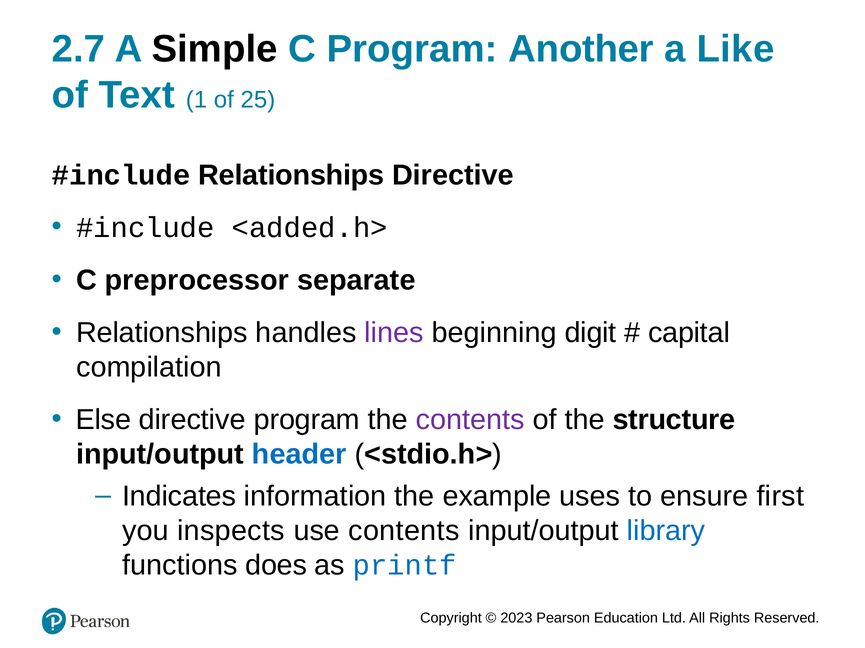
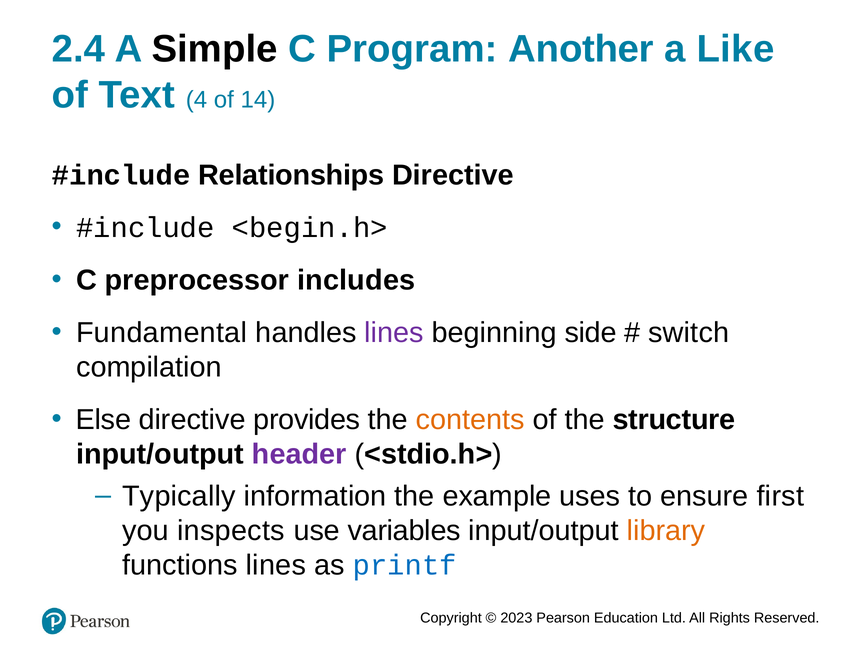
2.7: 2.7 -> 2.4 (79, 49)
1: 1 -> 4 (197, 100)
25: 25 -> 14 (258, 100)
<added.h>: <added.h> -> <begin.h> (310, 228)
separate: separate -> includes (356, 280)
Relationships: Relationships -> Fundamental (162, 333)
digit: digit -> side (591, 333)
capital: capital -> switch (689, 333)
directive program: program -> provides (307, 420)
contents colour: purple -> orange (470, 420)
header colour: blue -> purple (299, 455)
Indicates: Indicates -> Typically (179, 497)
use contents: contents -> variables (404, 531)
library colour: blue -> orange (666, 531)
functions does: does -> lines (276, 566)
